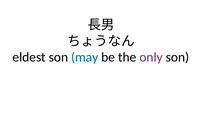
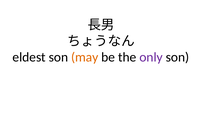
may colour: blue -> orange (85, 57)
